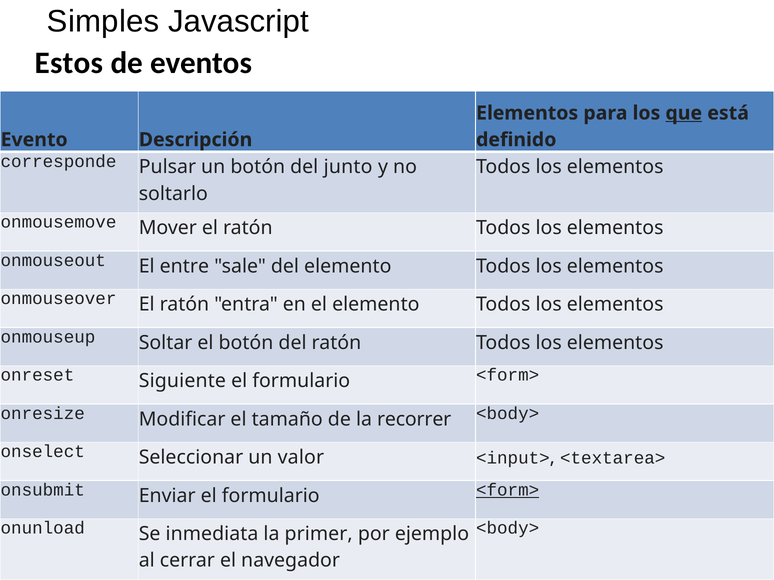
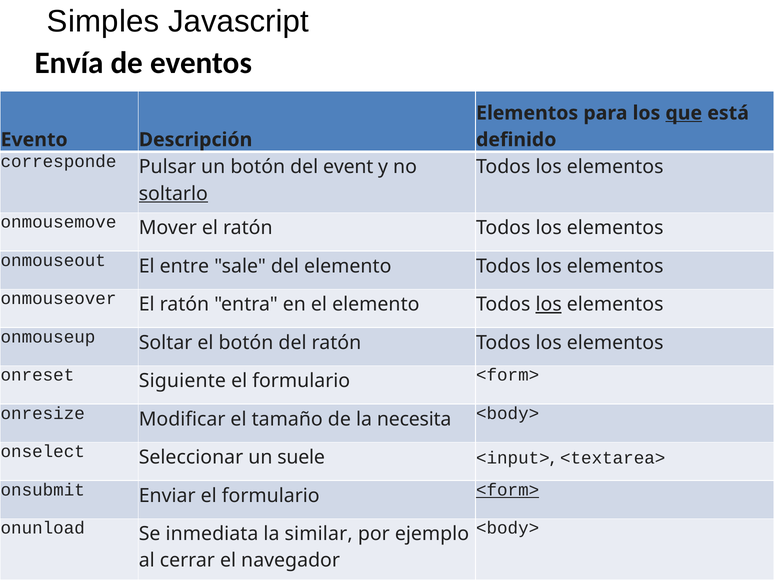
Estos: Estos -> Envía (69, 63)
junto: junto -> event (348, 167)
soltarlo underline: none -> present (173, 194)
los underline: none -> present (549, 305)
recorrer: recorrer -> necesita (414, 419)
valor: valor -> suele (301, 458)
primer: primer -> similar (319, 534)
